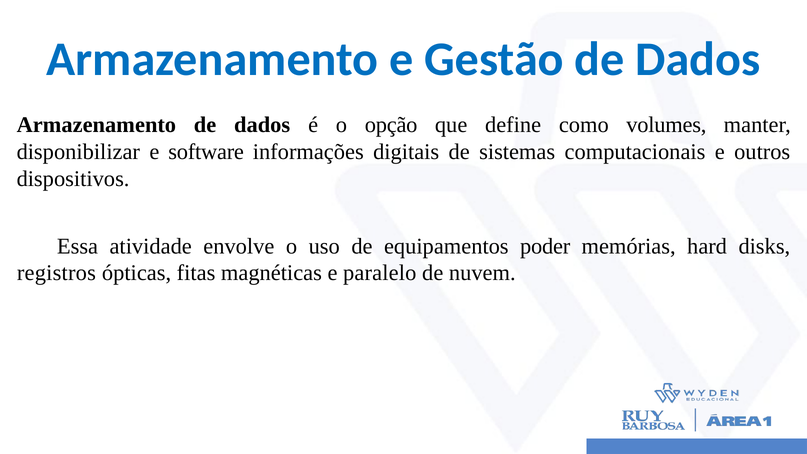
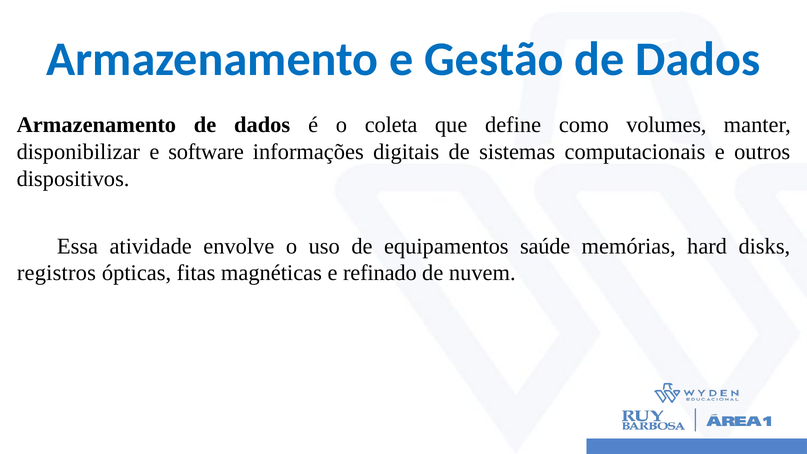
opção: opção -> coleta (391, 125)
poder: poder -> saúde (545, 246)
paralelo: paralelo -> refinado (380, 273)
